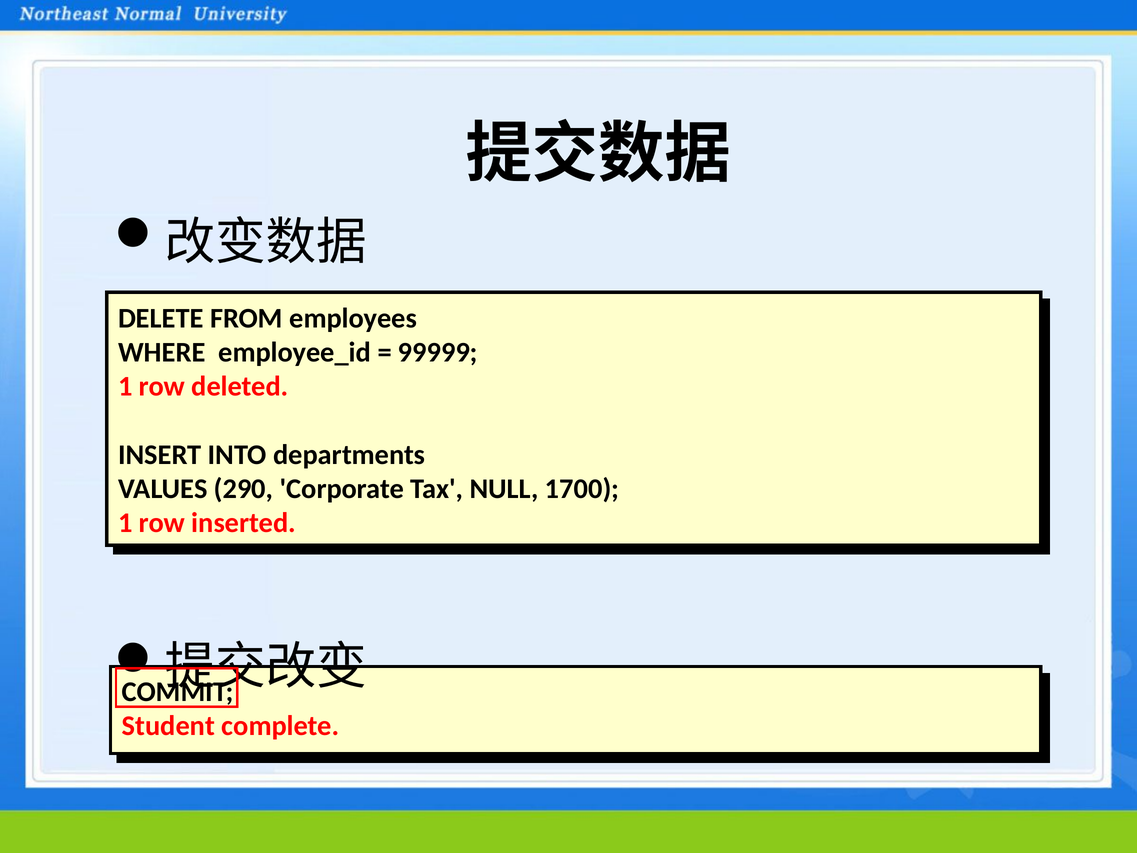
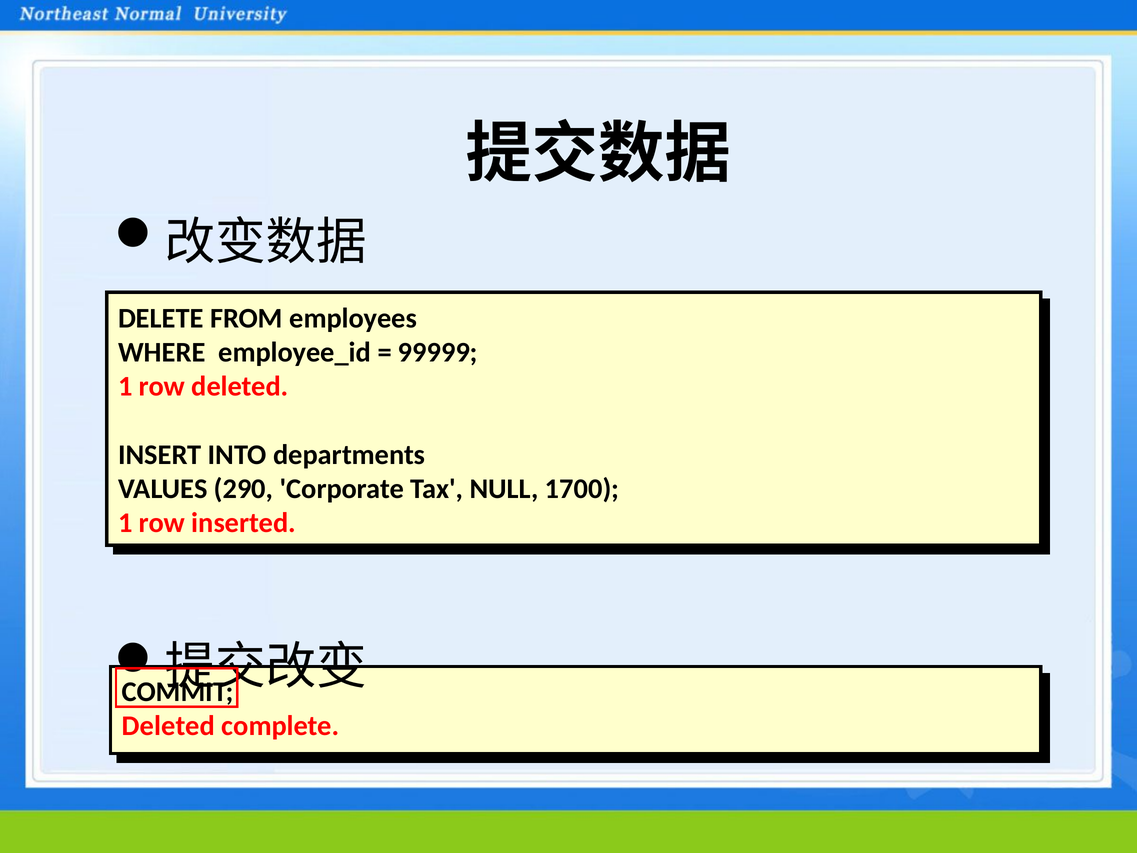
Student: Student -> Deleted (168, 726)
